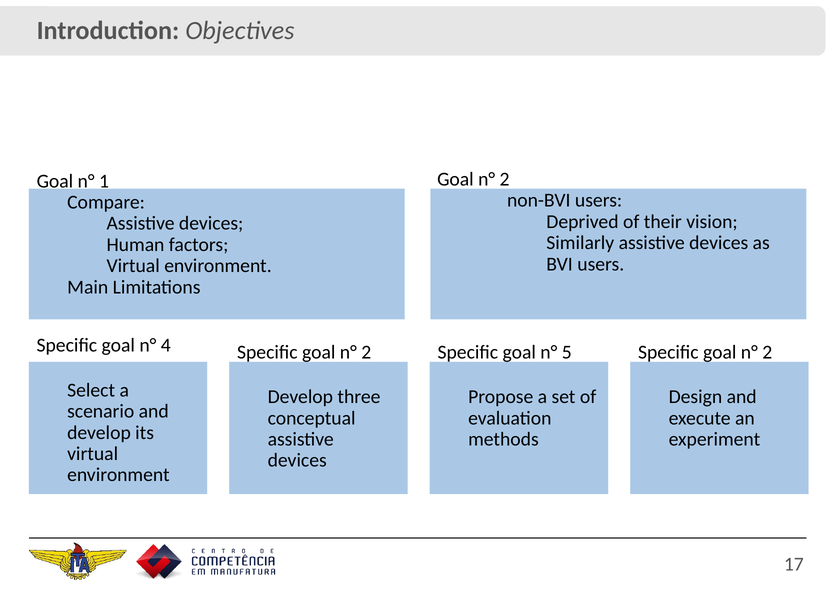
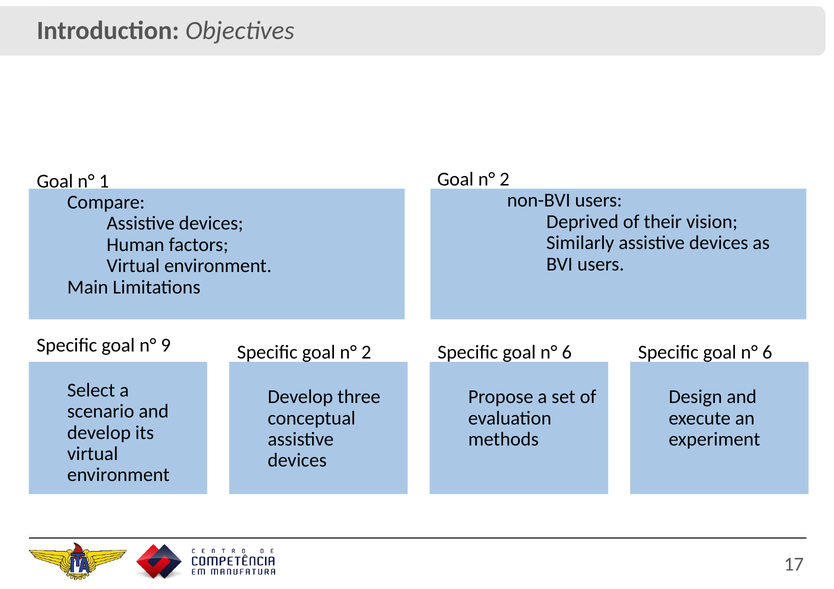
4: 4 -> 9 (166, 346)
5: 5 -> 6 (567, 352)
2: 2 -> 6 (767, 352)
